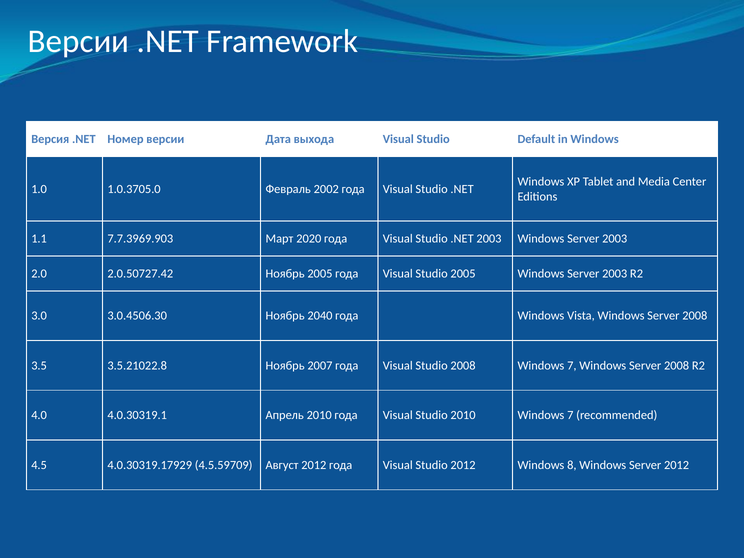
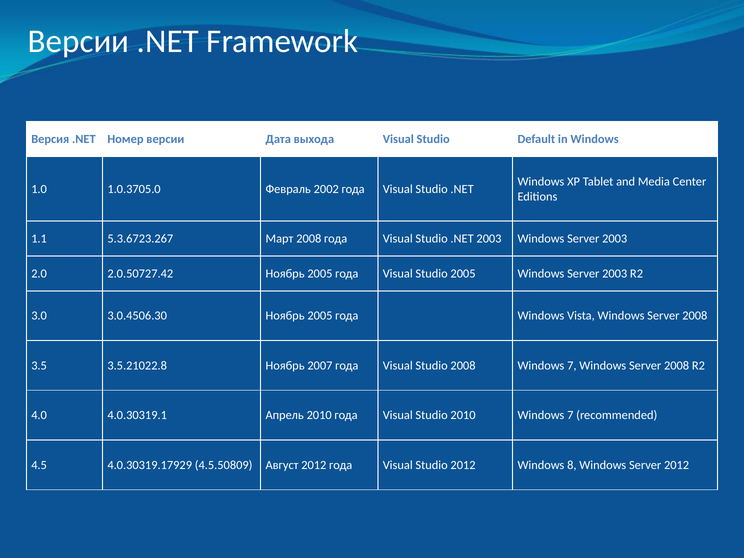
7.7.3969.903: 7.7.3969.903 -> 5.3.6723.267 (140, 239)
Март 2020: 2020 -> 2008 (309, 239)
3.0.4506.30 Ноябрь 2040: 2040 -> 2005 (320, 316)
4.5.59709: 4.5.59709 -> 4.5.50809 (224, 465)
